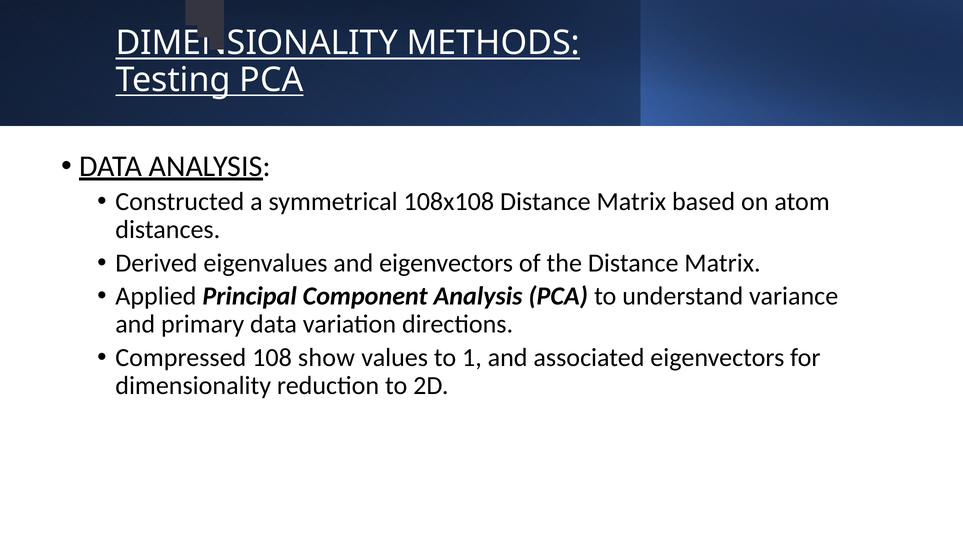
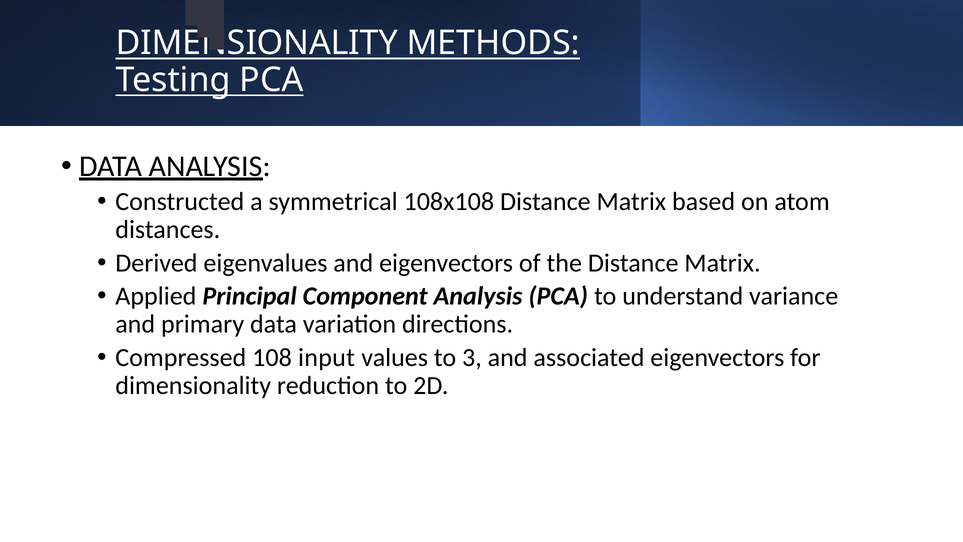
show: show -> input (326, 357)
1: 1 -> 3 (472, 357)
